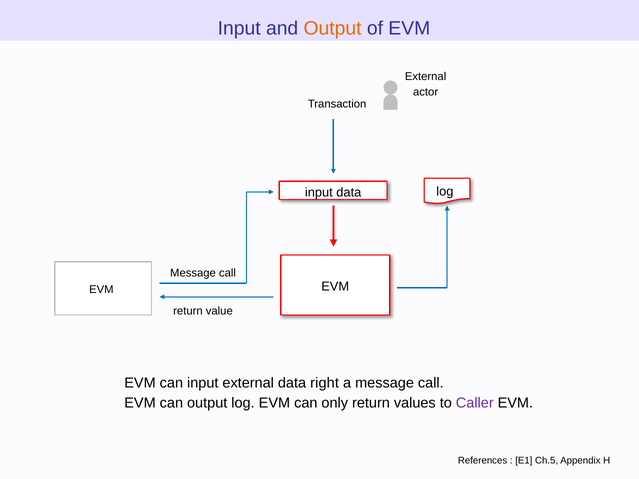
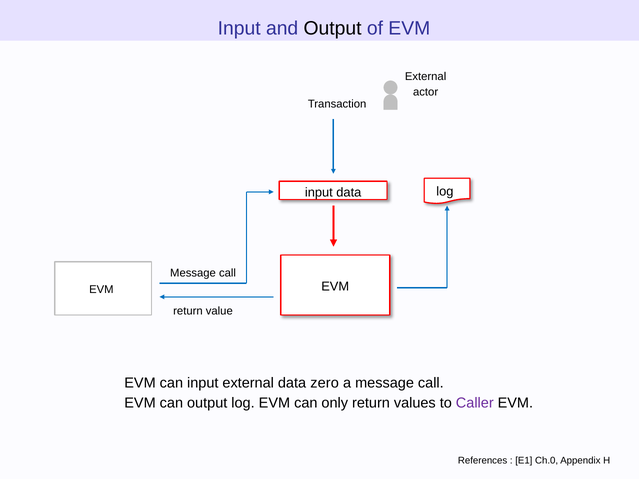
Output colour: orange -> black (333, 28)
right: right -> zero (325, 383)
Ch.5: Ch.5 -> Ch.0 (547, 461)
